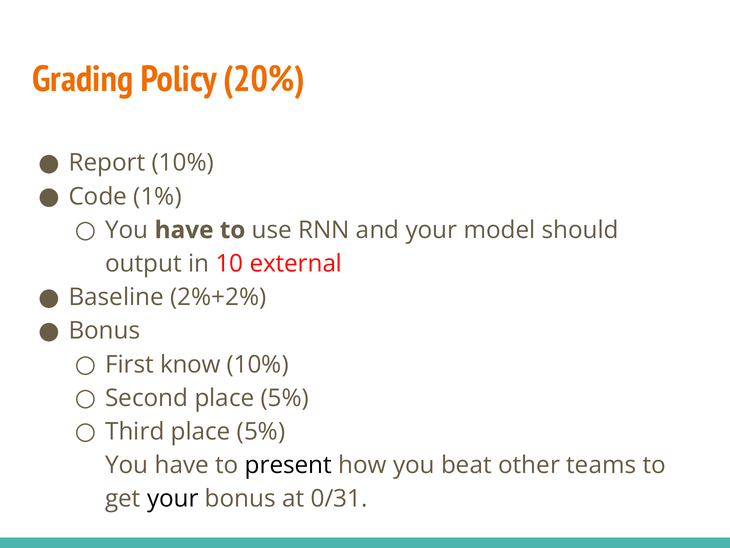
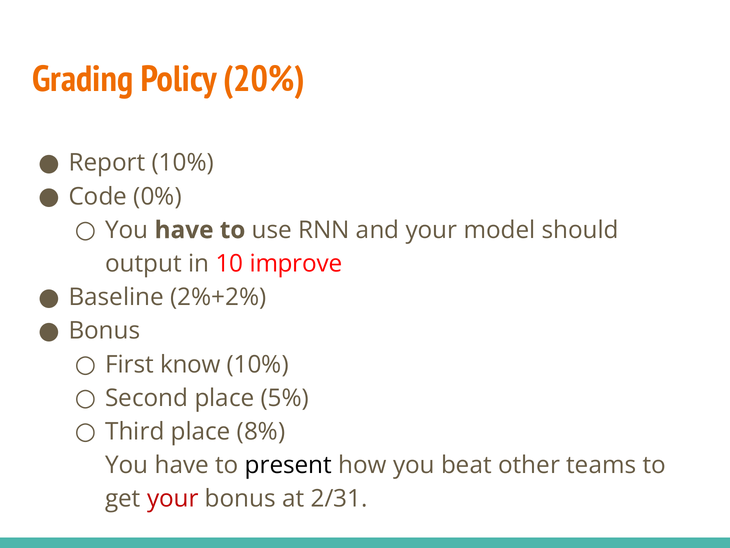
1%: 1% -> 0% (158, 196)
external: external -> improve (296, 263)
Third place 5%: 5% -> 8% (261, 431)
your colour: black -> red (173, 498)
0/31: 0/31 -> 2/31 (339, 498)
